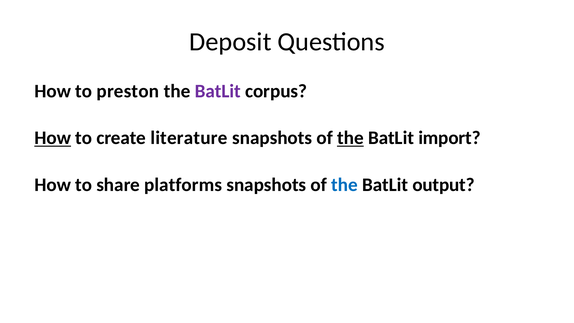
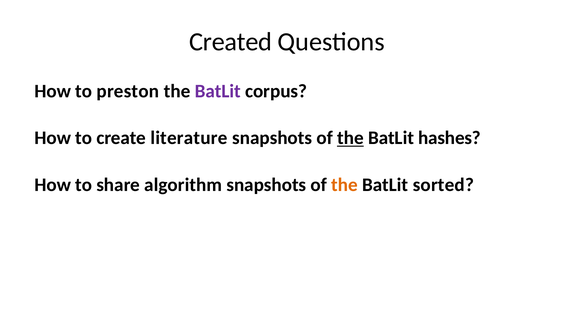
Deposit: Deposit -> Created (231, 42)
How underline: present -> none (53, 138)
import: import -> hashes (449, 138)
platforms: platforms -> algorithm (183, 185)
the colour: blue -> orange (345, 185)
output: output -> sorted (443, 185)
